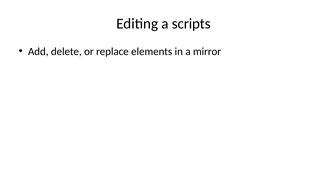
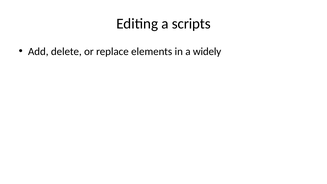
mirror: mirror -> widely (207, 51)
